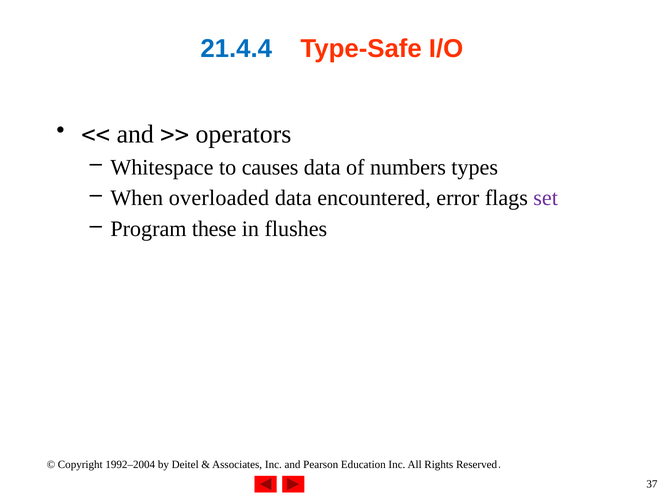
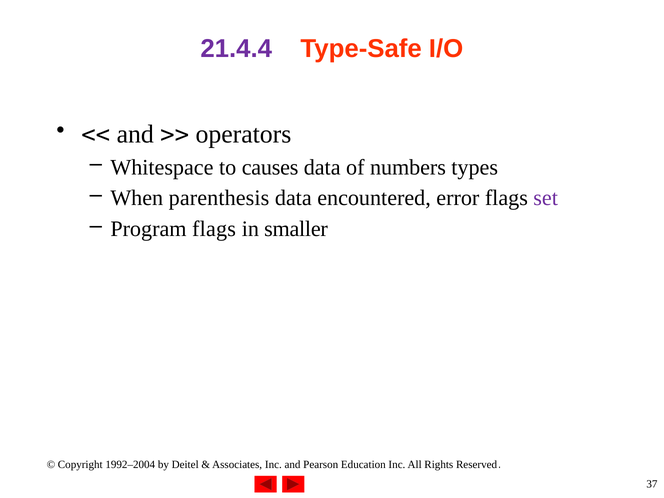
21.4.4 colour: blue -> purple (236, 49)
overloaded: overloaded -> parenthesis (219, 198)
Program these: these -> flags (214, 229)
flushes: flushes -> smaller (296, 229)
